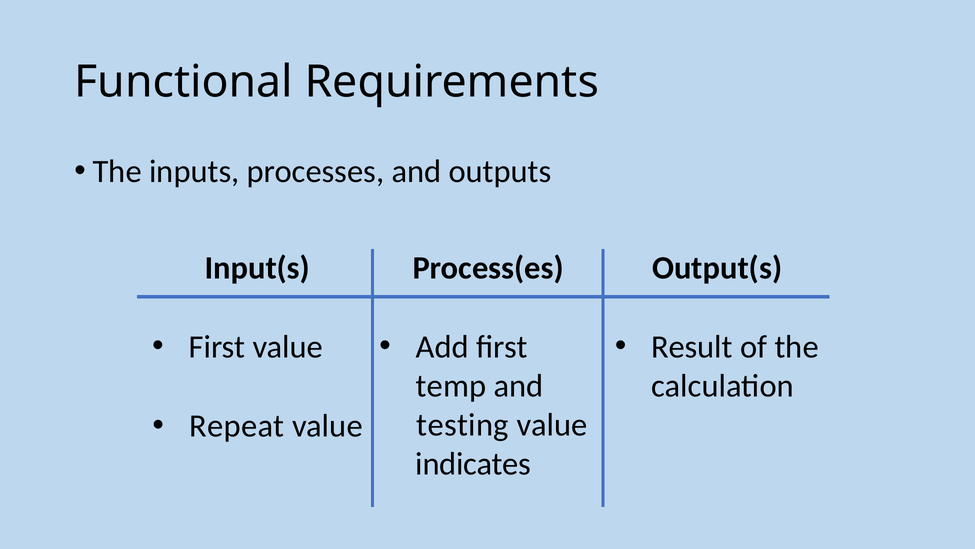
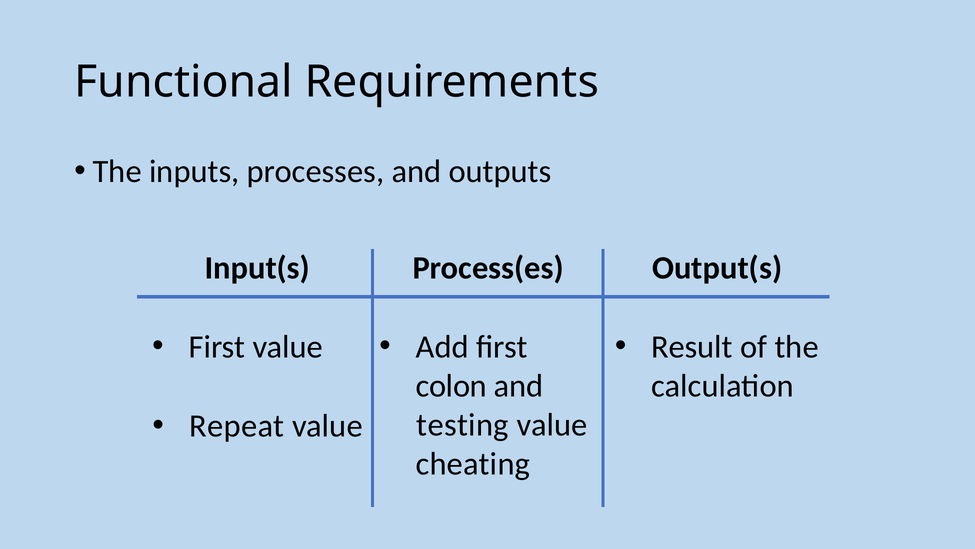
temp: temp -> colon (451, 385)
indicates: indicates -> cheating (473, 463)
